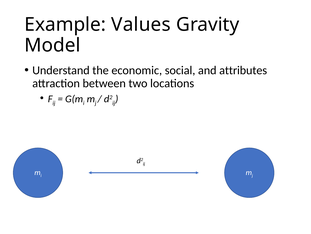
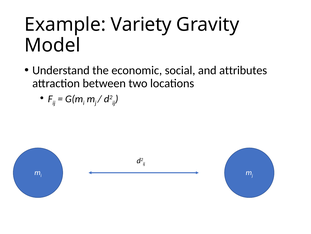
Values: Values -> Variety (141, 25)
